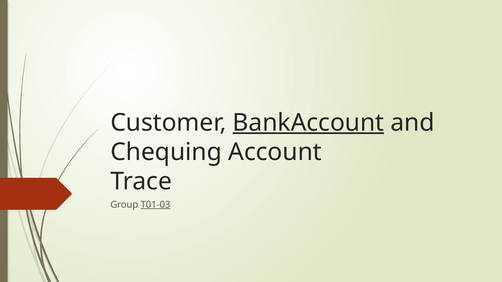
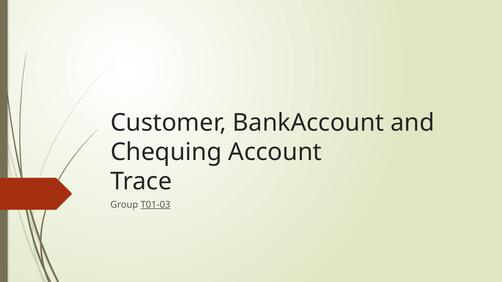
BankAccount underline: present -> none (308, 123)
